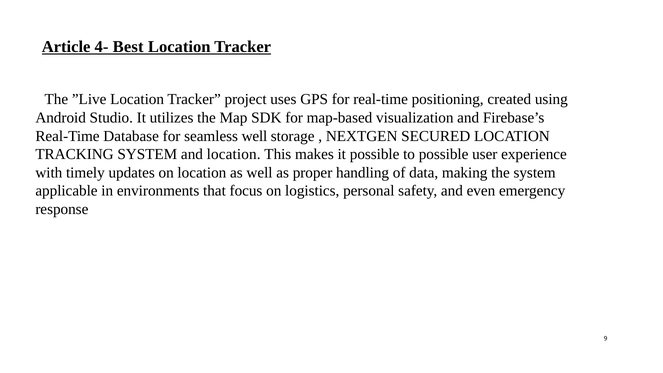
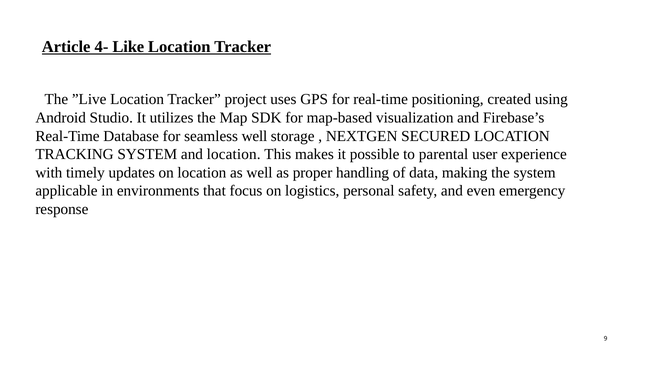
Best: Best -> Like (128, 47)
to possible: possible -> parental (444, 154)
